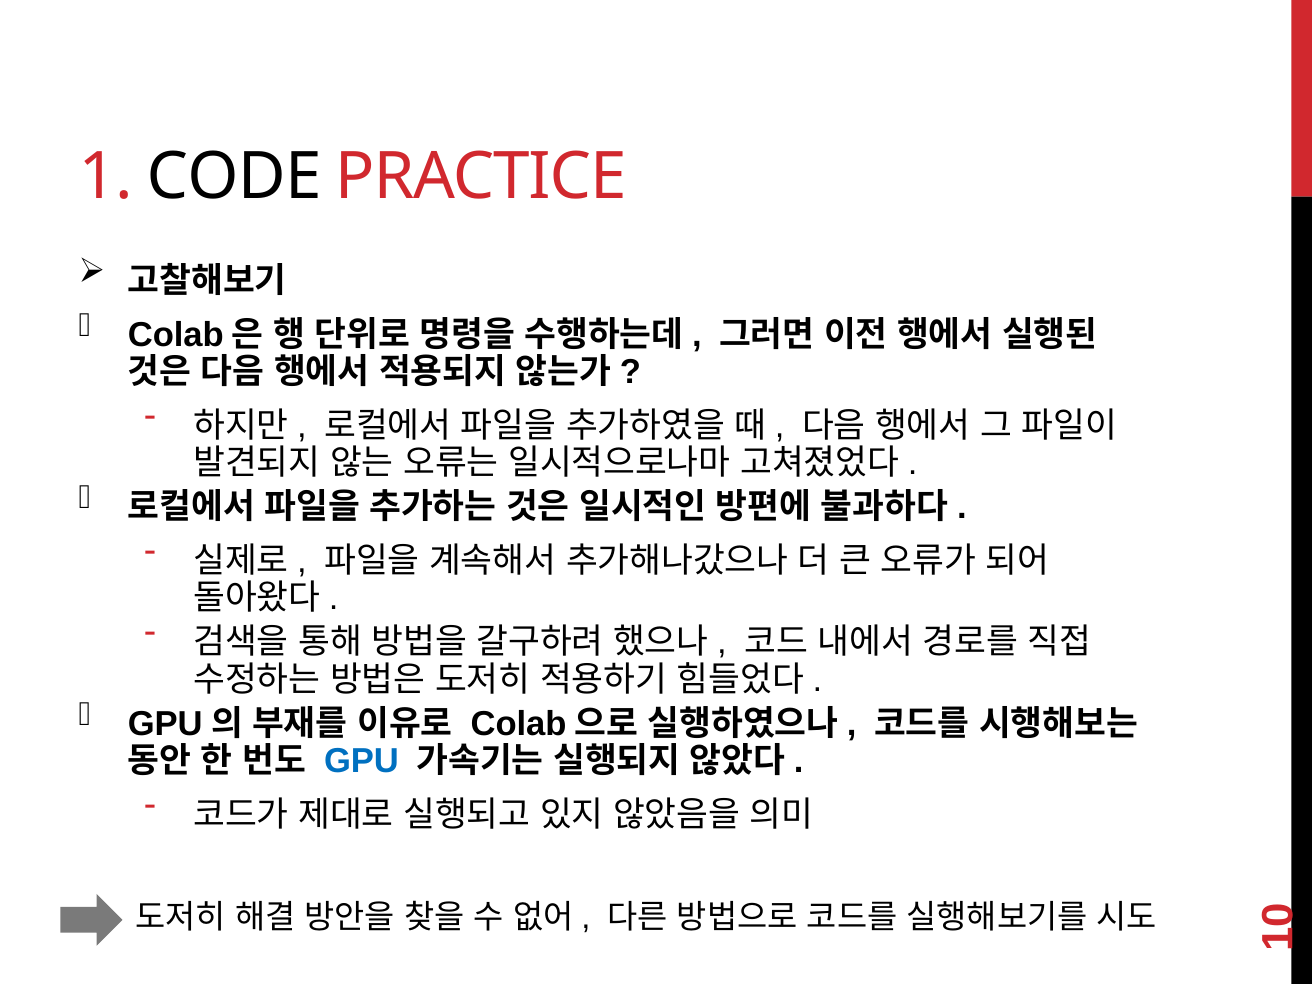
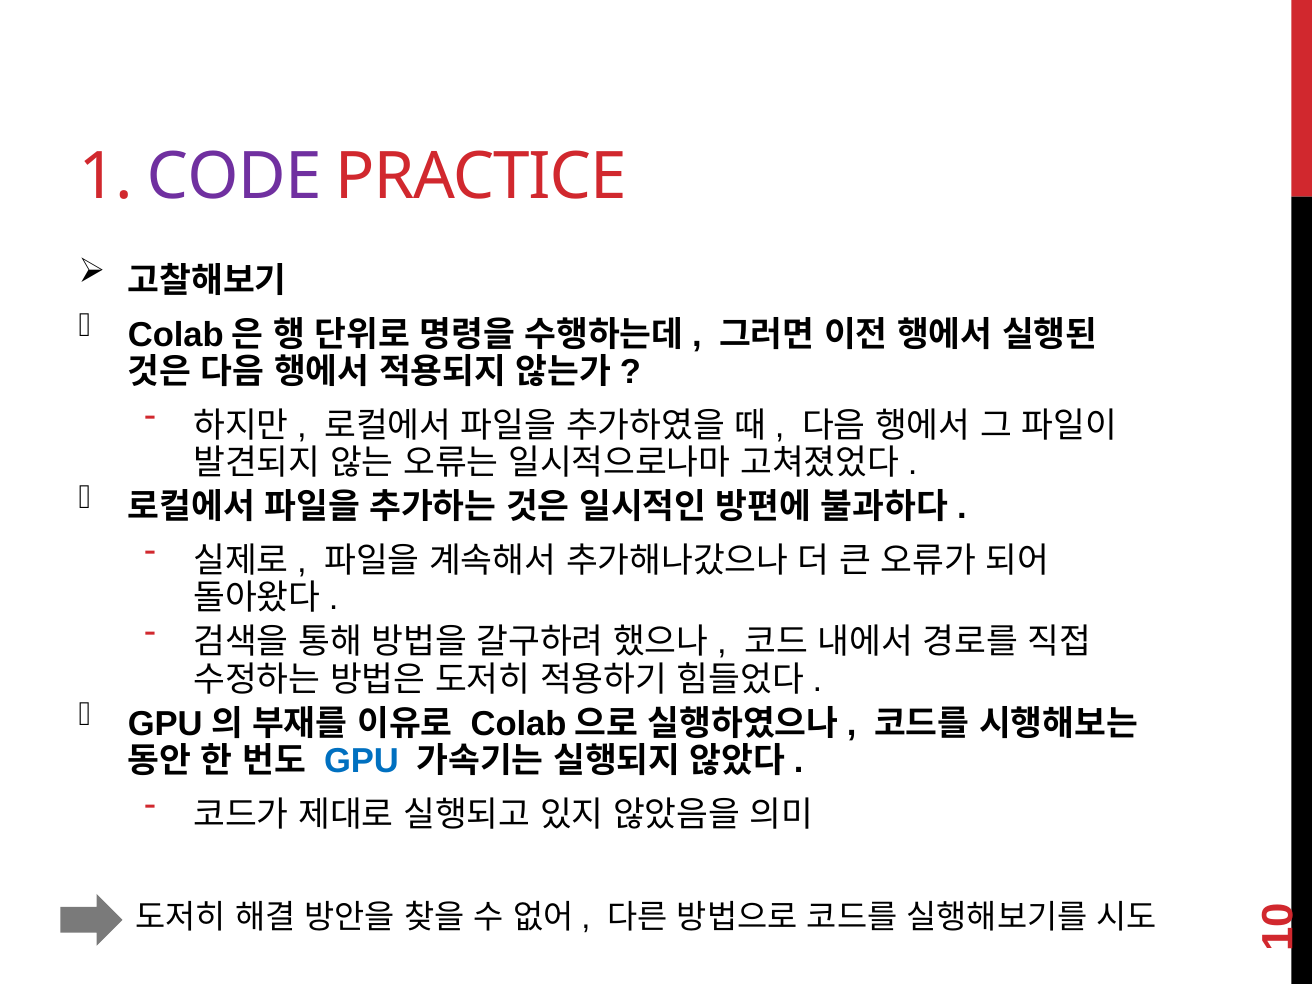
CODE colour: black -> purple (234, 177)
